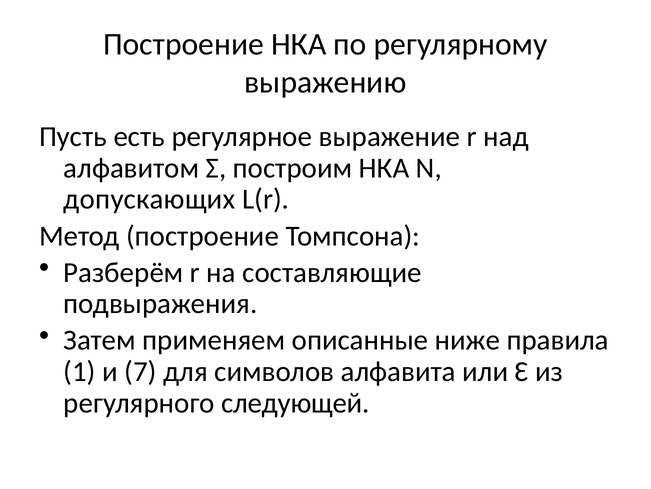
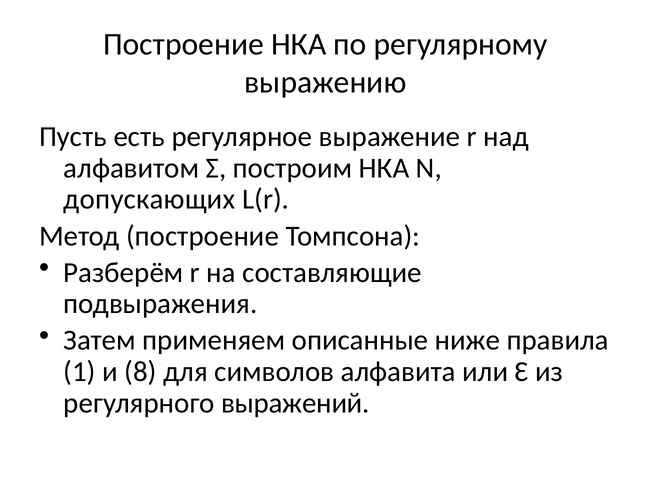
7: 7 -> 8 (140, 371)
следующей: следующей -> выражений (295, 402)
